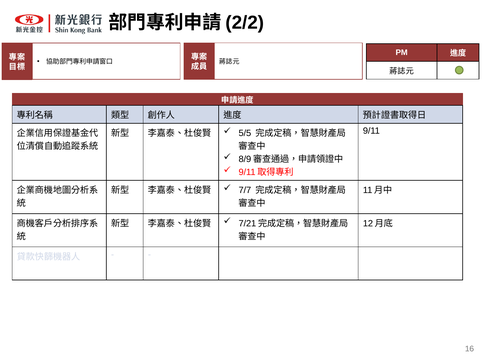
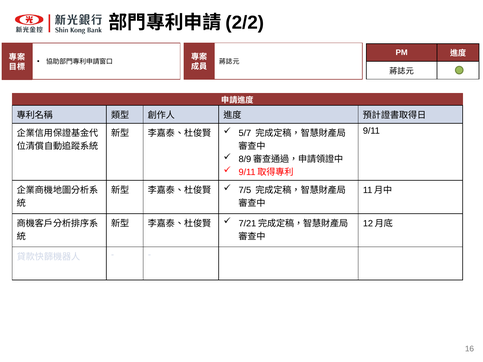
5/5: 5/5 -> 5/7 (245, 133)
7/7: 7/7 -> 7/5 (245, 190)
